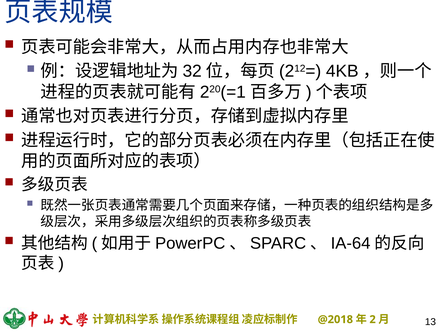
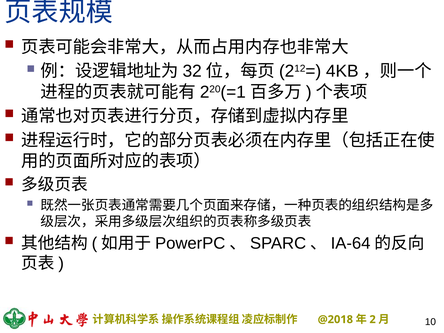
13: 13 -> 10 (430, 322)
